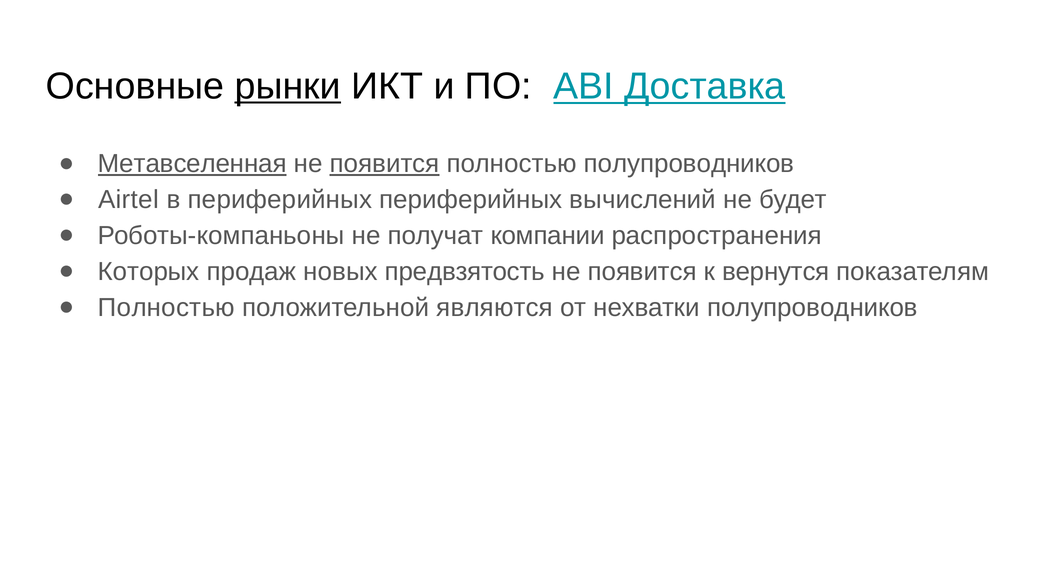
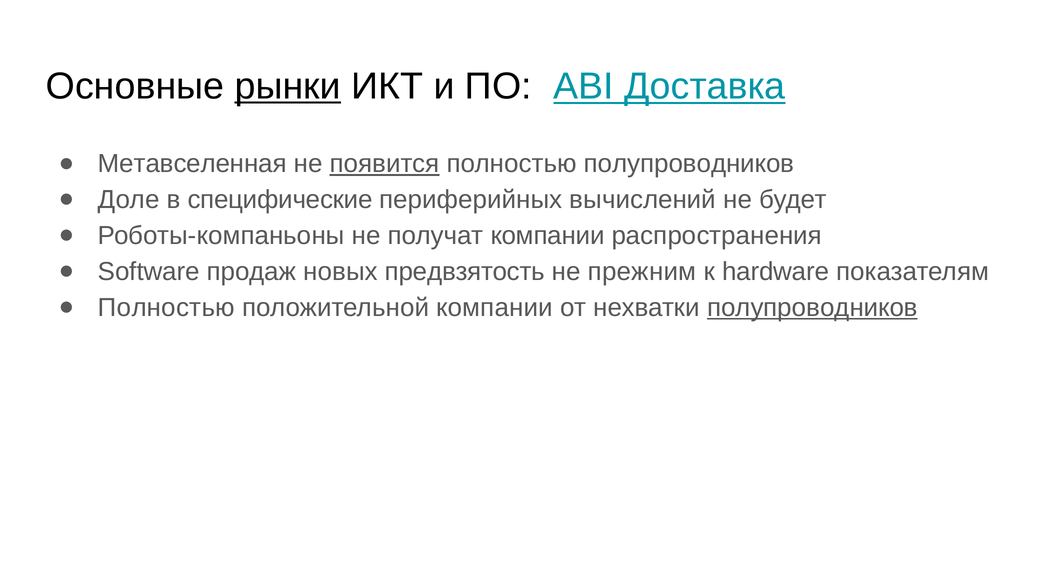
Метавселенная underline: present -> none (192, 164)
Airtel: Airtel -> Доле (129, 200)
в периферийных: периферийных -> специфические (280, 200)
Которых: Которых -> Software (149, 271)
появится: появится -> прежним (642, 271)
вернутся: вернутся -> hardware (776, 271)
положительной являются: являются -> компании (495, 307)
полупроводников underline: none -> present (812, 307)
